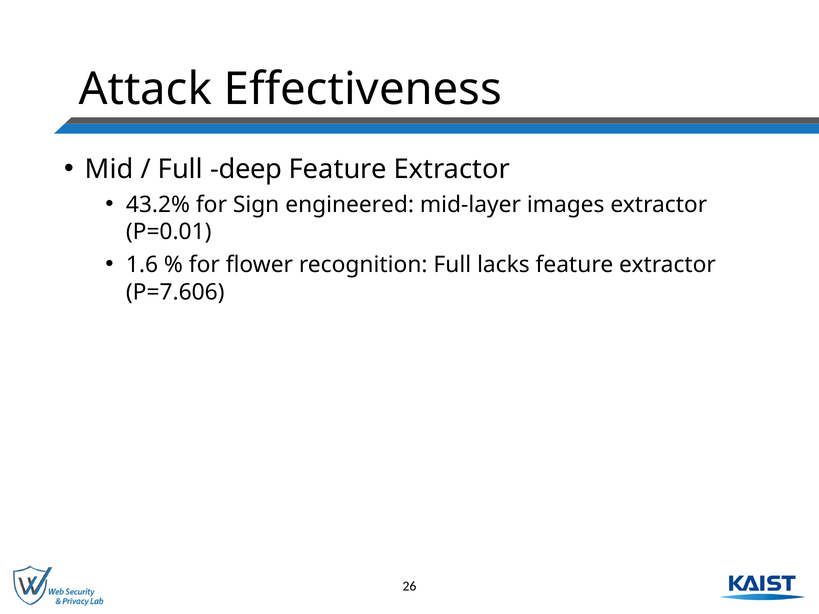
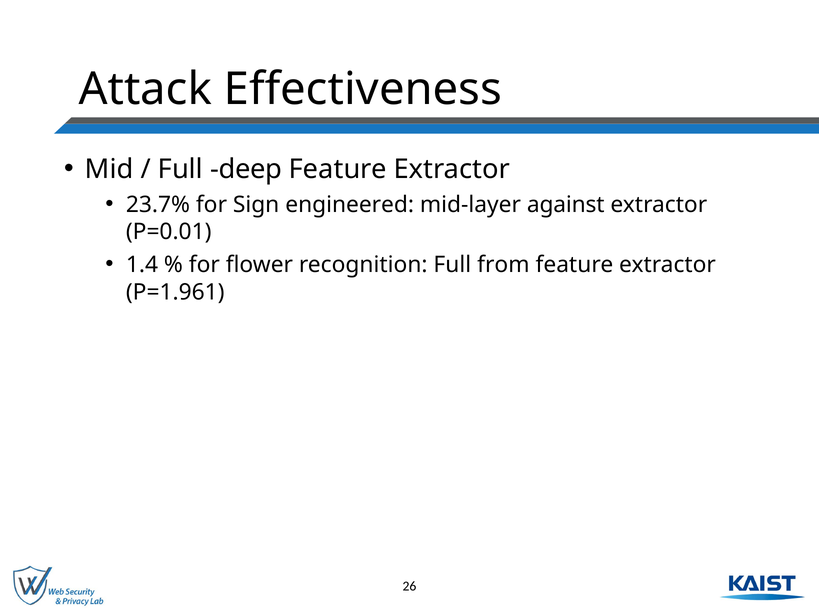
43.2%: 43.2% -> 23.7% (158, 205)
images: images -> against (566, 205)
1.6: 1.6 -> 1.4 (142, 265)
lacks: lacks -> from (503, 265)
P=7.606: P=7.606 -> P=1.961 (175, 292)
